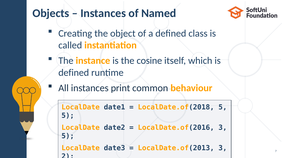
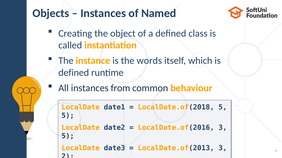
cosine: cosine -> words (149, 61)
print: print -> from (120, 88)
